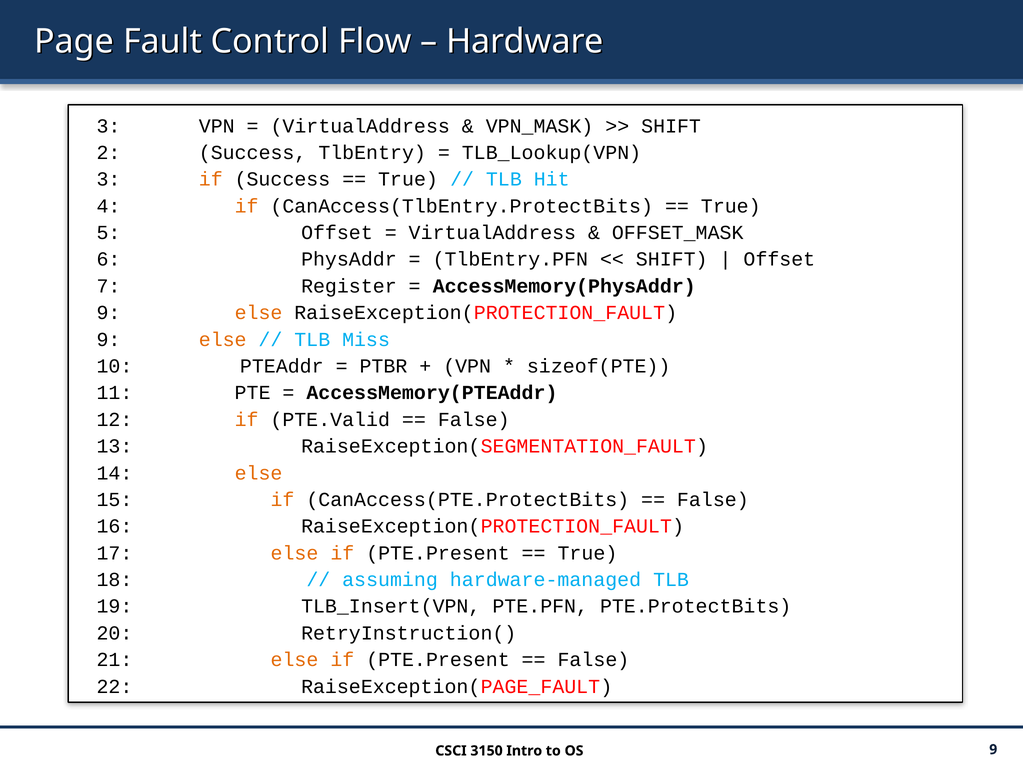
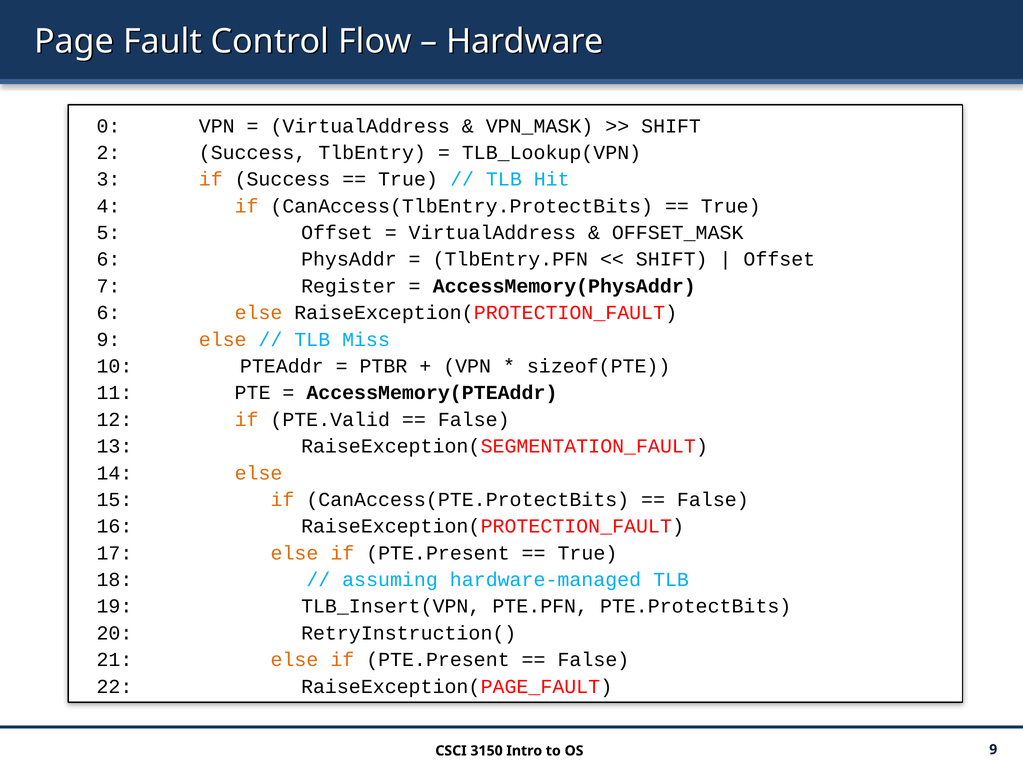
3: 3 -> 0 (108, 126)
9: 9 -> 6 (108, 313)
